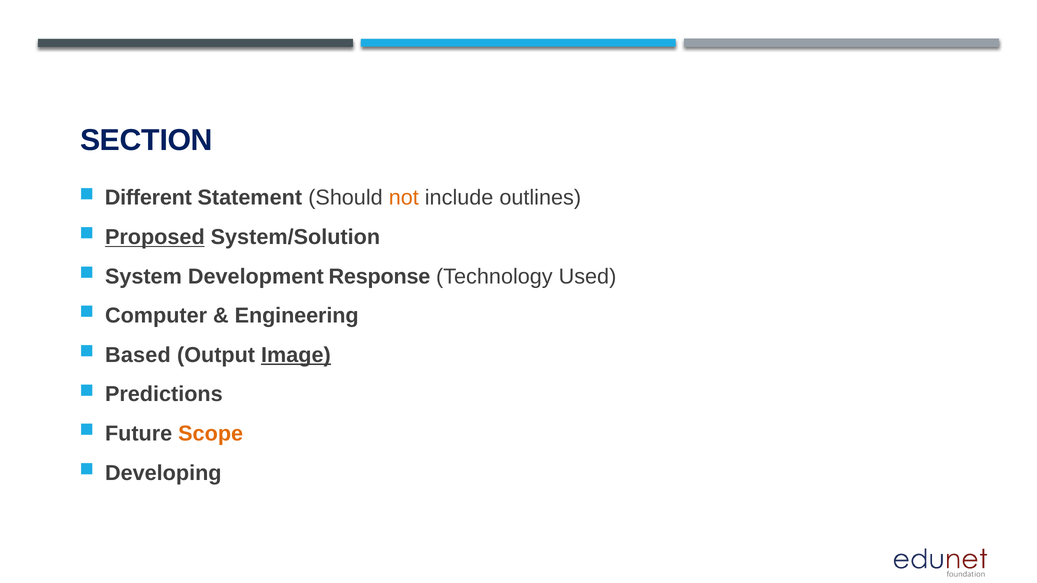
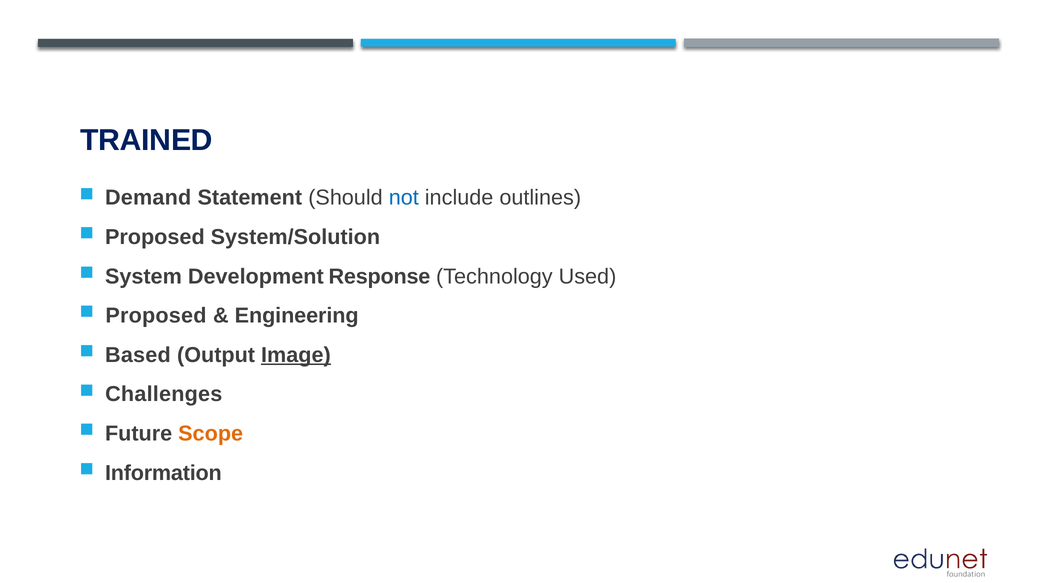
SECTION: SECTION -> TRAINED (146, 140)
Different: Different -> Demand (148, 198)
not colour: orange -> blue (404, 198)
Proposed underline: present -> none (155, 237)
Computer: Computer -> Proposed (156, 316)
Predictions: Predictions -> Challenges (164, 395)
Developing: Developing -> Information (163, 473)
